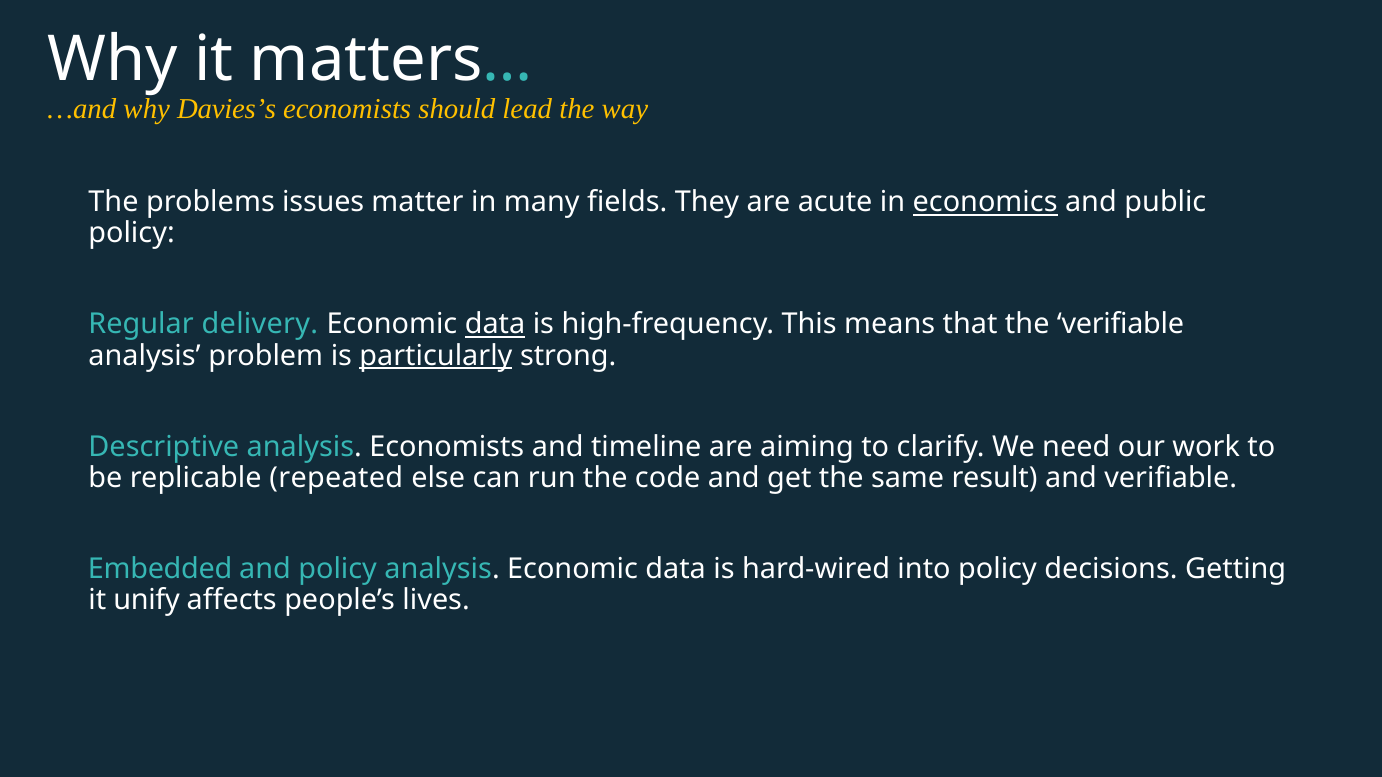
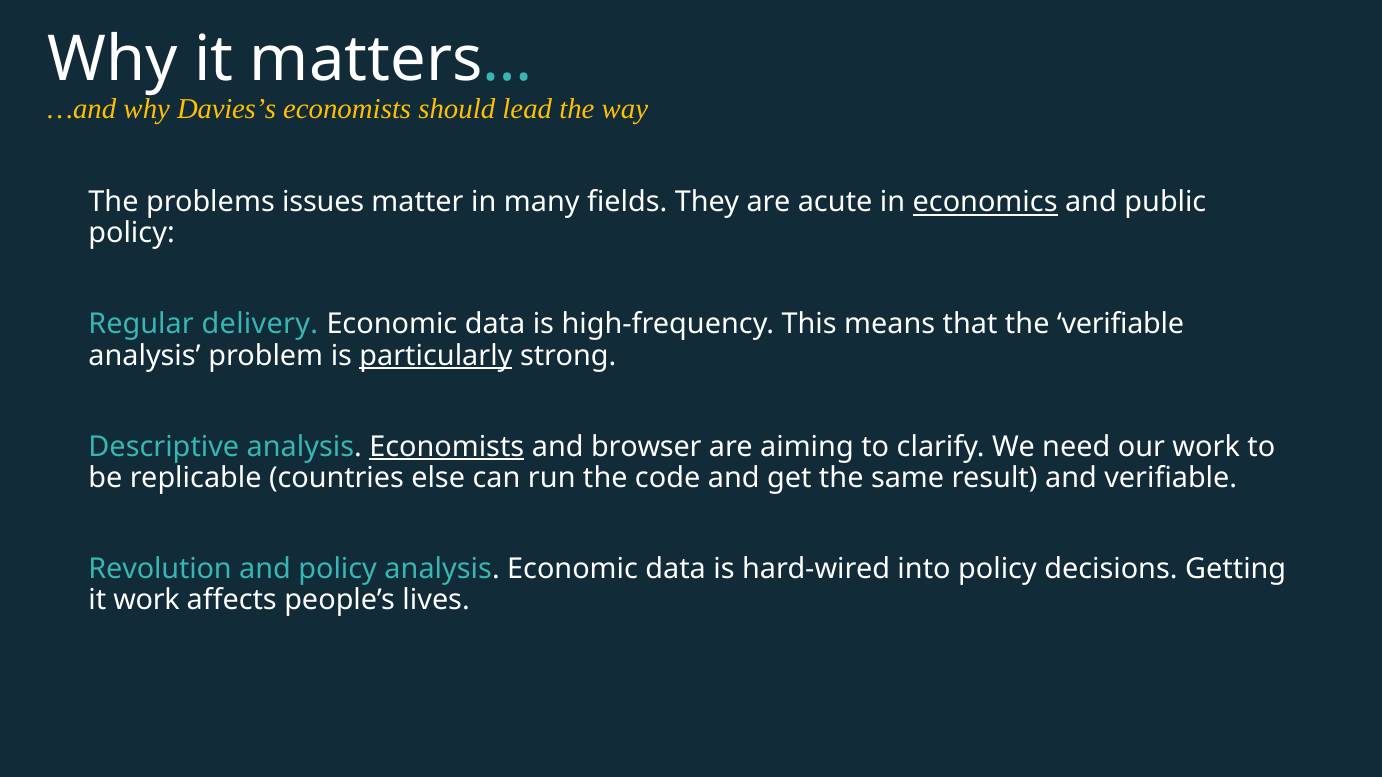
data underline: present -> none (495, 325)
Economists underline: none -> present (447, 447)
timeline: timeline -> browser (646, 447)
repeated: repeated -> countries (336, 478)
Embedded: Embedded -> Revolution (160, 569)
it unify: unify -> work (147, 600)
